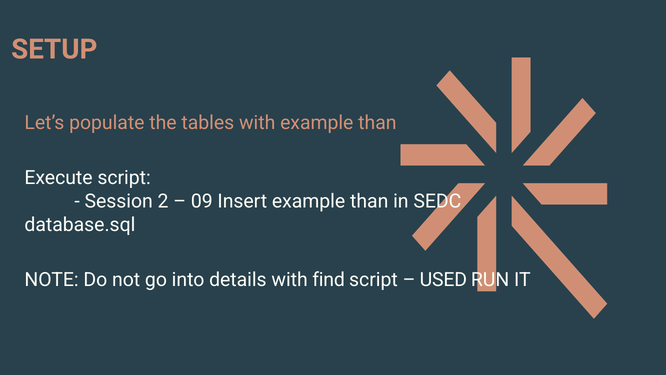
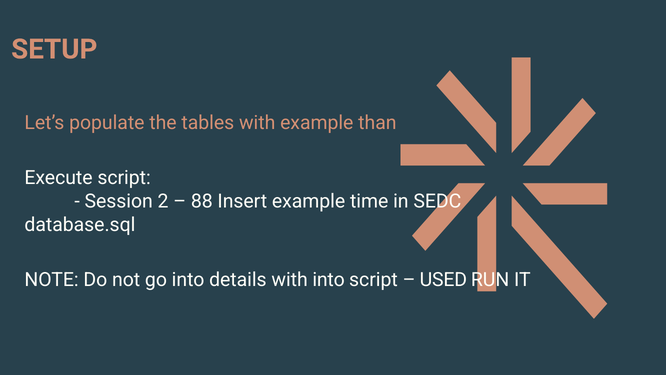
09: 09 -> 88 (202, 201)
Insert example than: than -> time (369, 201)
with find: find -> into (329, 279)
